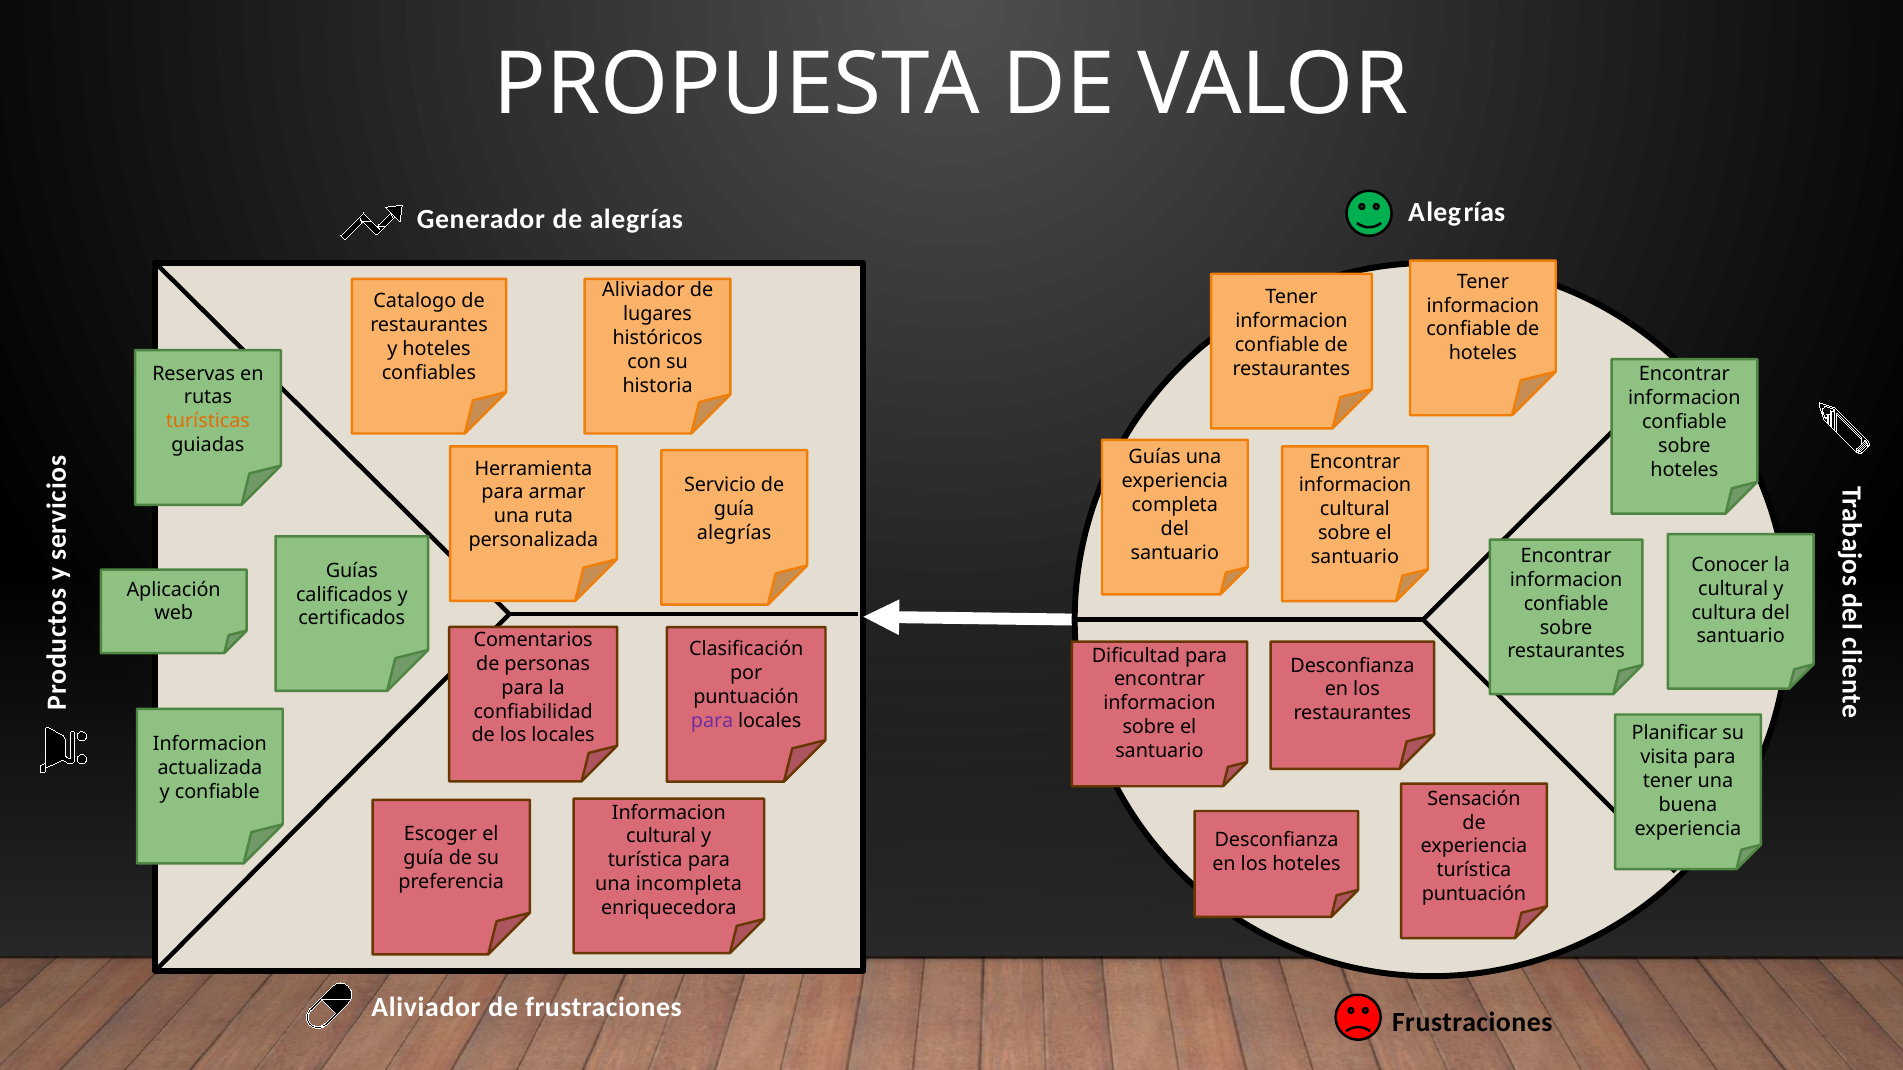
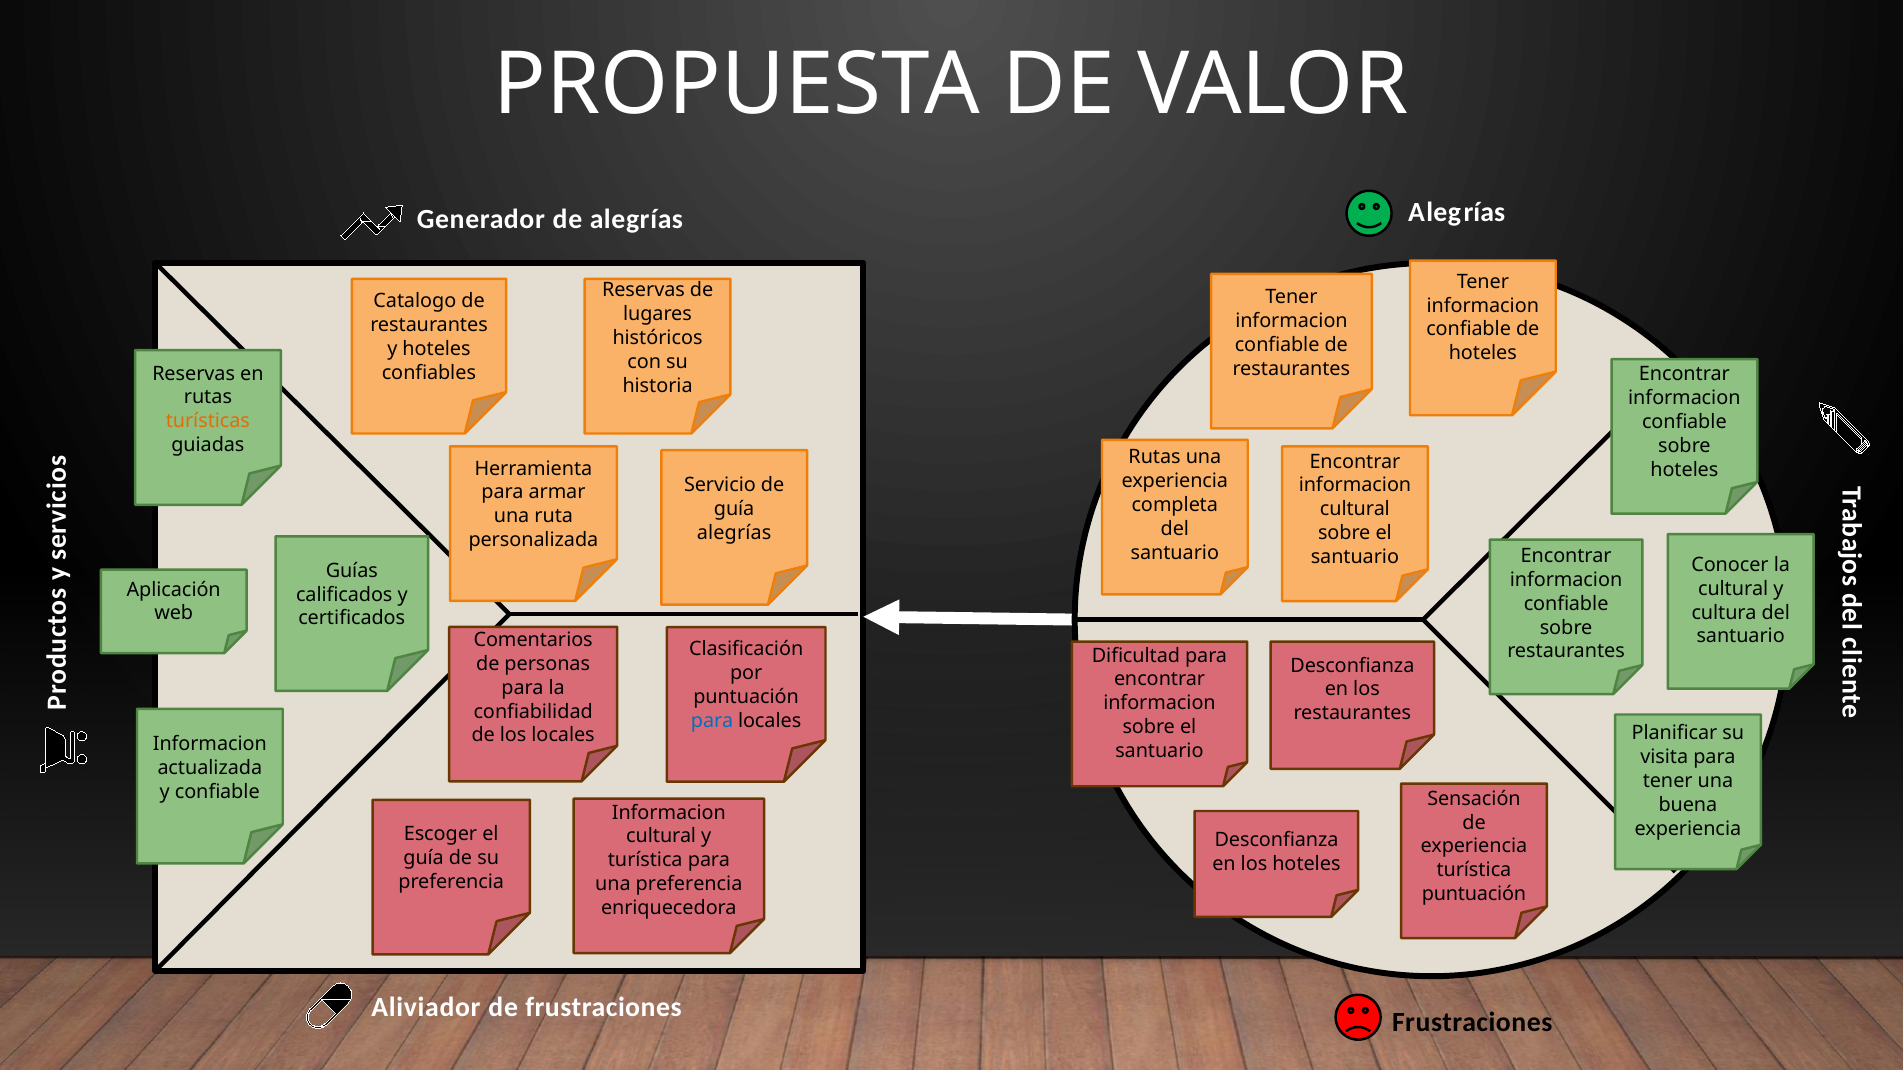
Aliviador: Aliviador -> Reservas (643, 290)
Guías: Guías -> Rutas (1155, 457)
para colour: purple -> blue (712, 721)
una incompleta: incompleta -> preferencia (689, 884)
